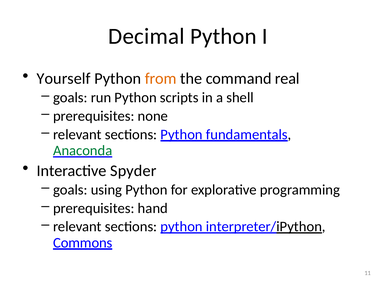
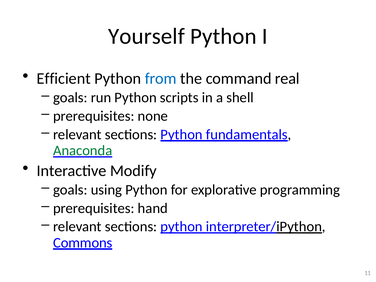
Decimal: Decimal -> Yourself (147, 36)
Yourself: Yourself -> Efficient (64, 79)
from colour: orange -> blue (161, 79)
Spyder: Spyder -> Modify (133, 171)
